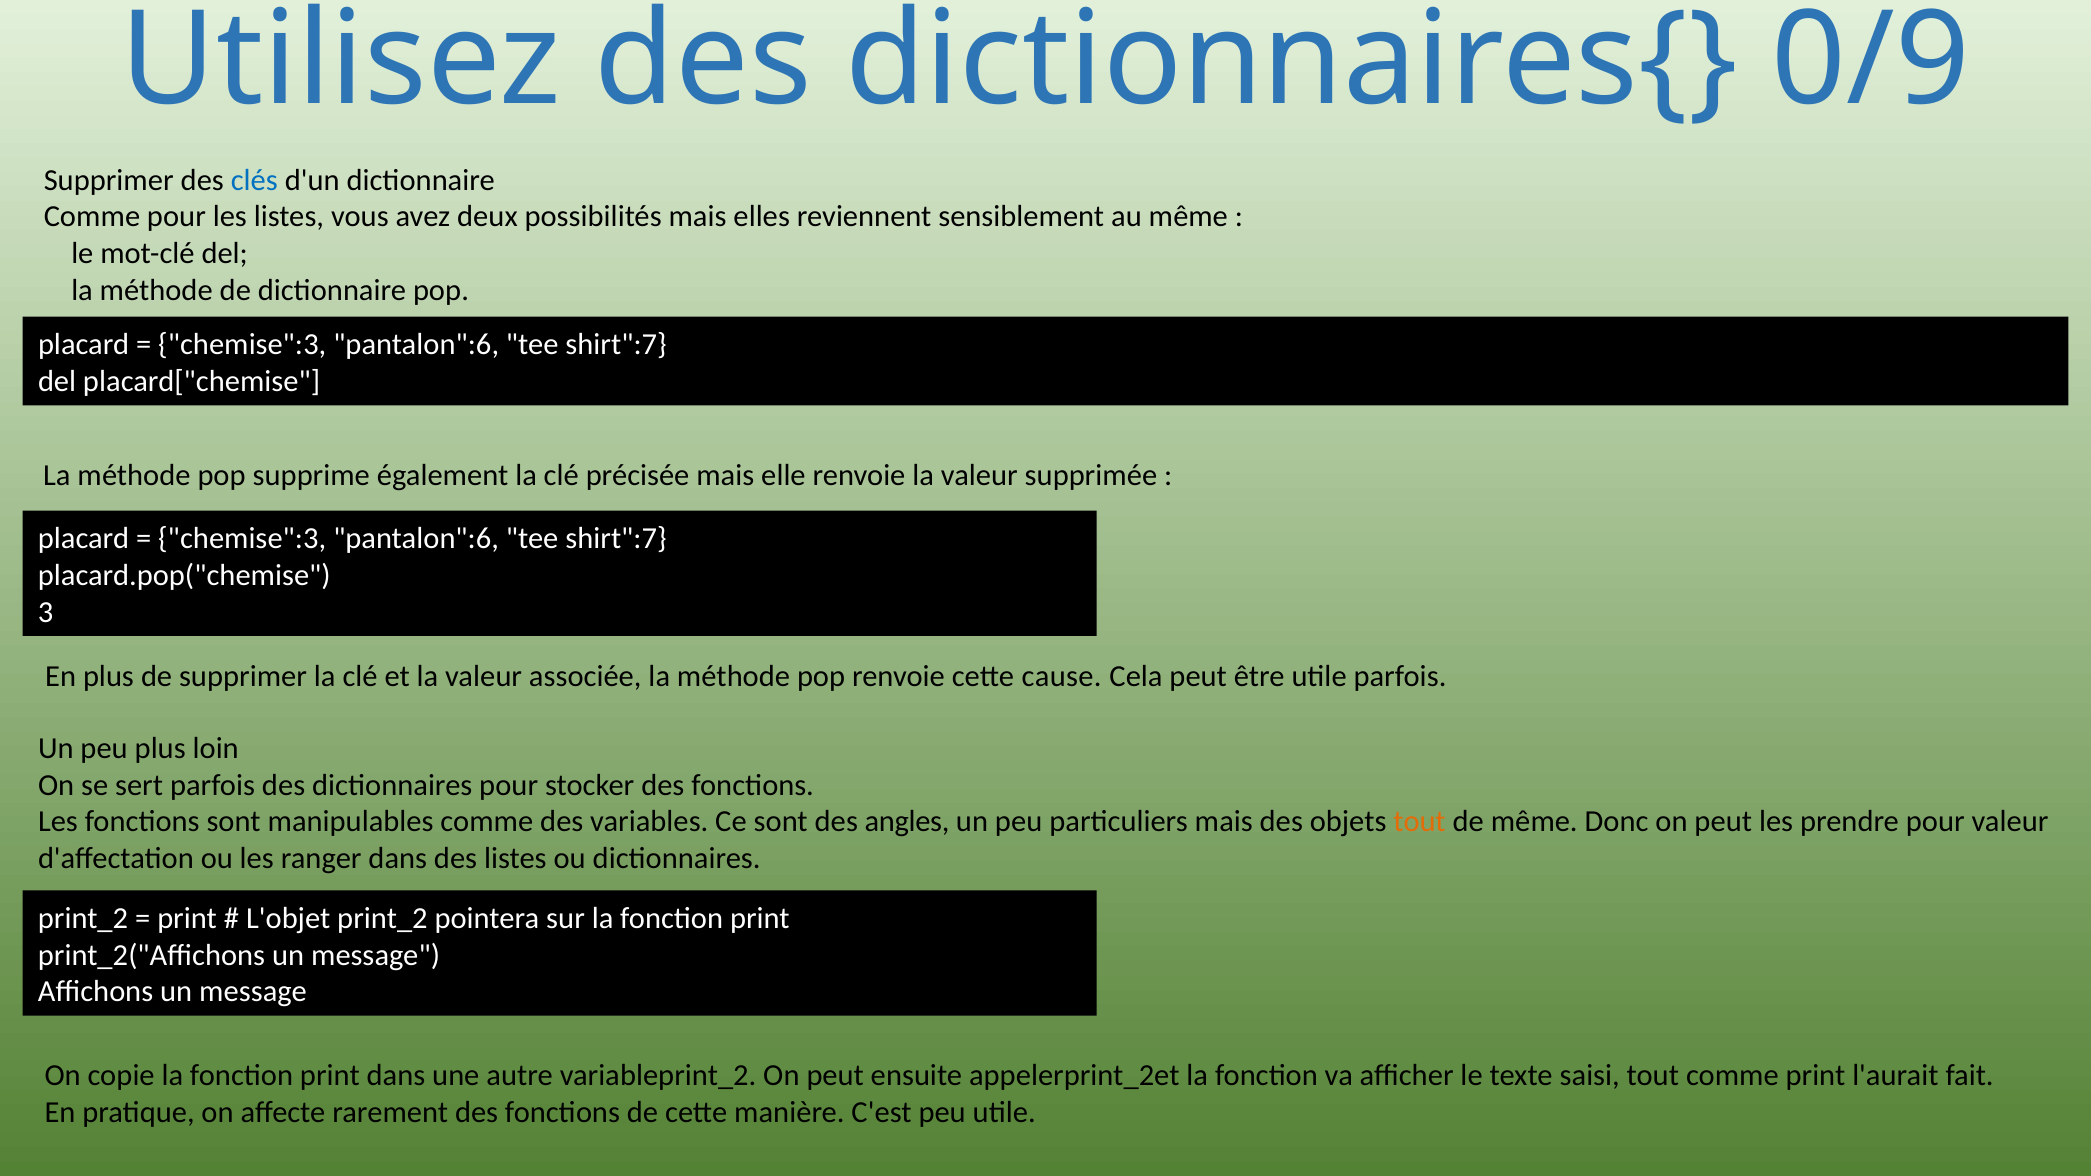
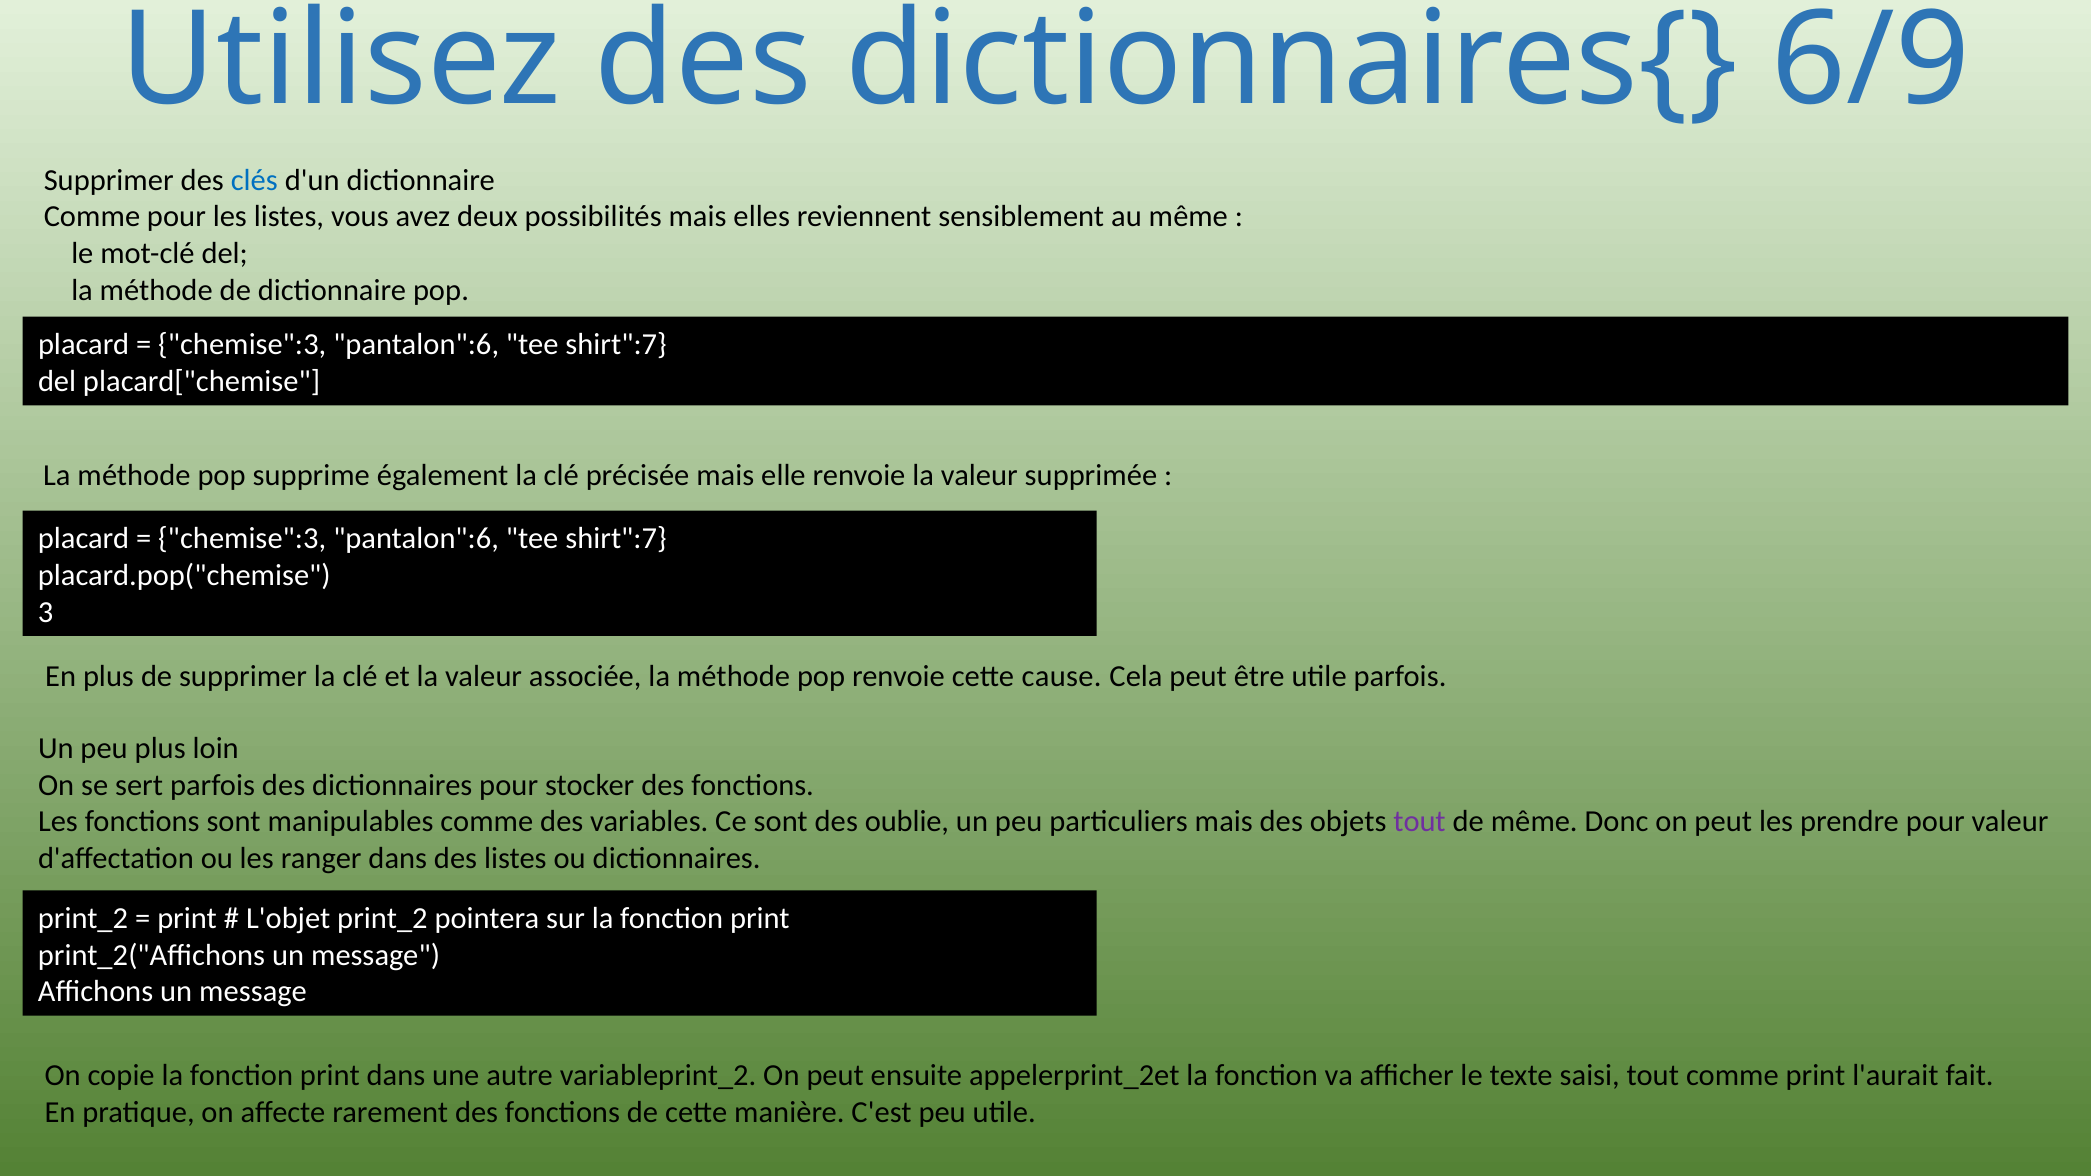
0/9: 0/9 -> 6/9 (1871, 60)
angles: angles -> oublie (907, 822)
tout colour: orange -> purple (1420, 822)
